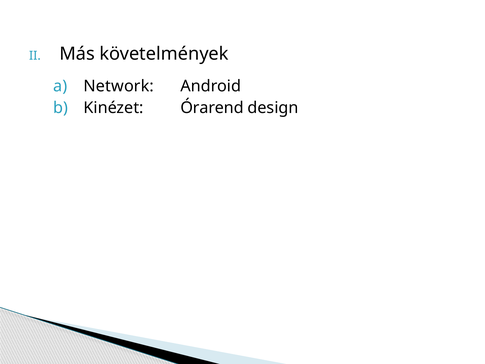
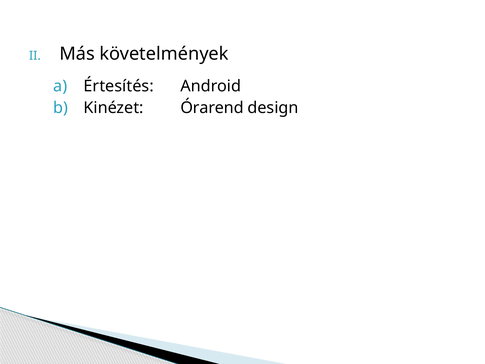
Network: Network -> Értesítés (119, 86)
